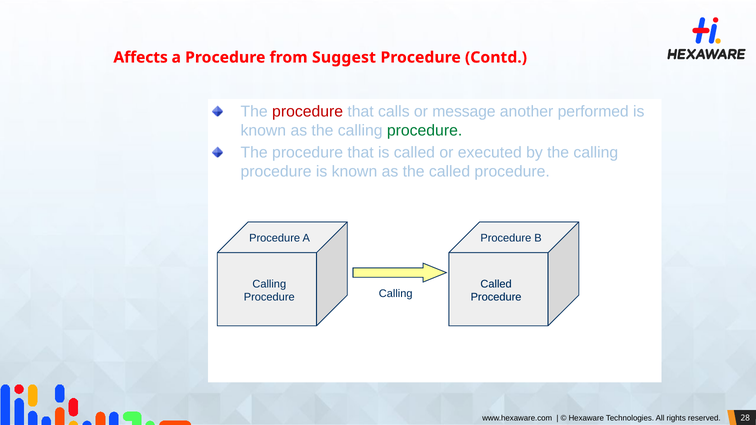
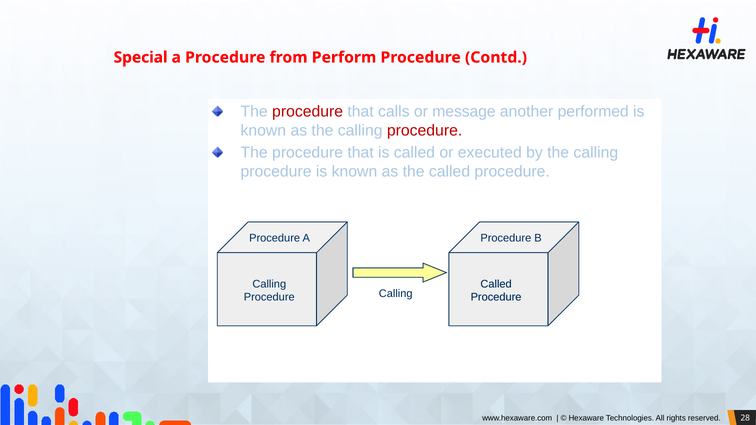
Affects: Affects -> Special (141, 57)
Suggest: Suggest -> Perform (344, 57)
procedure colour: green -> red (425, 131)
